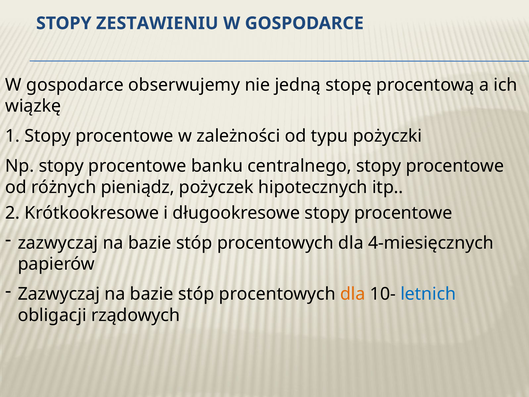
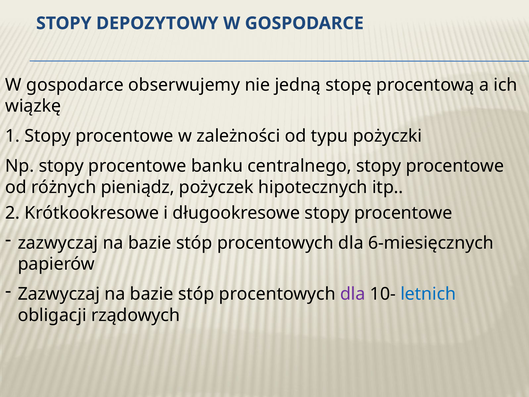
ZESTAWIENIU: ZESTAWIENIU -> DEPOZYTOWY (157, 23)
4-miesięcznych: 4-miesięcznych -> 6-miesięcznych (431, 243)
dla colour: orange -> purple (353, 294)
